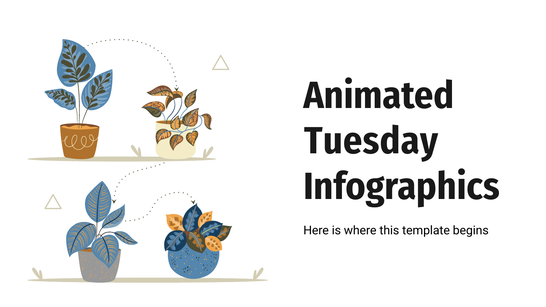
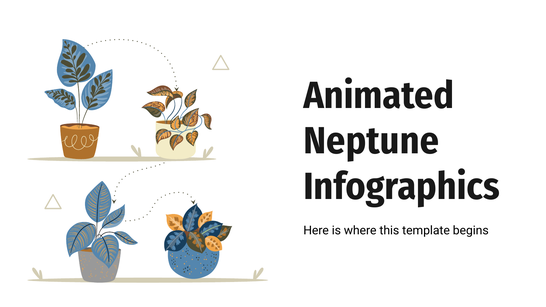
Tuesday: Tuesday -> Neptune (371, 141)
